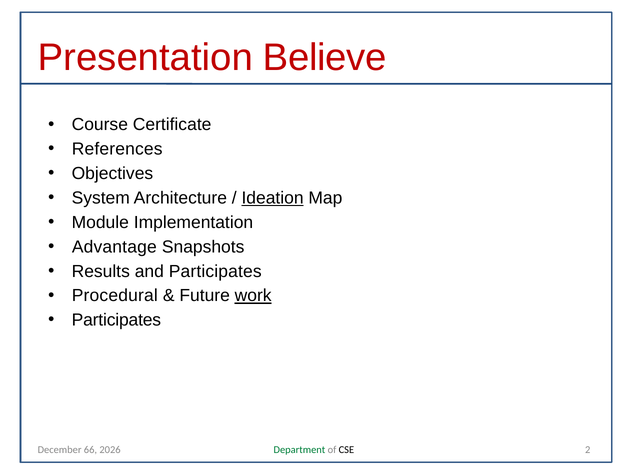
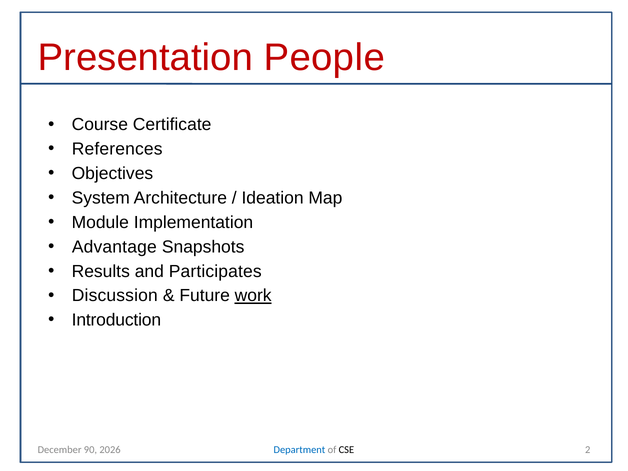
Believe: Believe -> People (324, 58)
Ideation underline: present -> none (273, 198)
Procedural: Procedural -> Discussion (115, 296)
Participates: Participates -> Introduction (116, 320)
66: 66 -> 90 (90, 450)
Department colour: green -> blue (299, 450)
